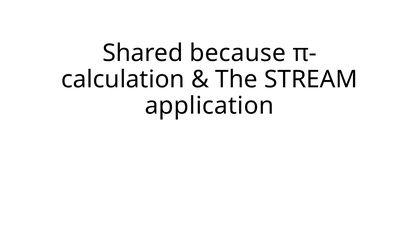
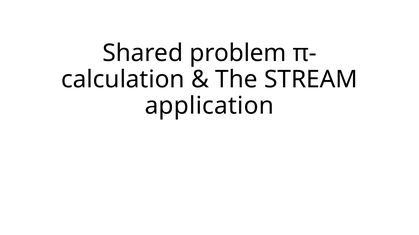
because: because -> problem (238, 53)
